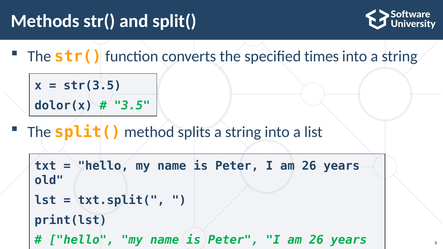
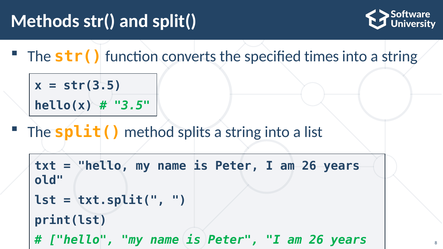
dolor(x: dolor(x -> hello(x (63, 105)
